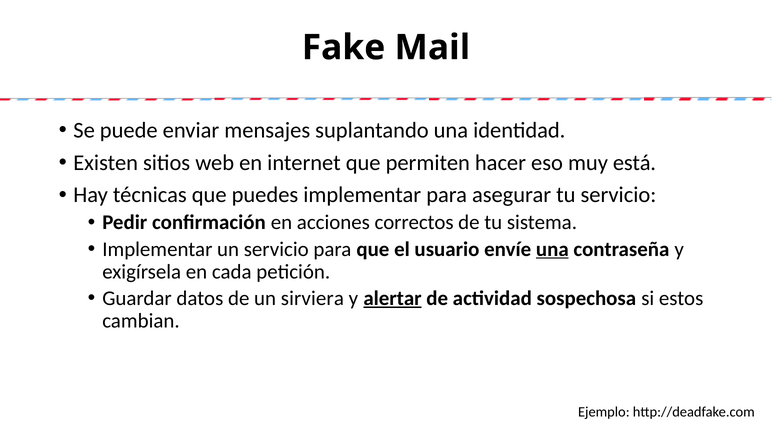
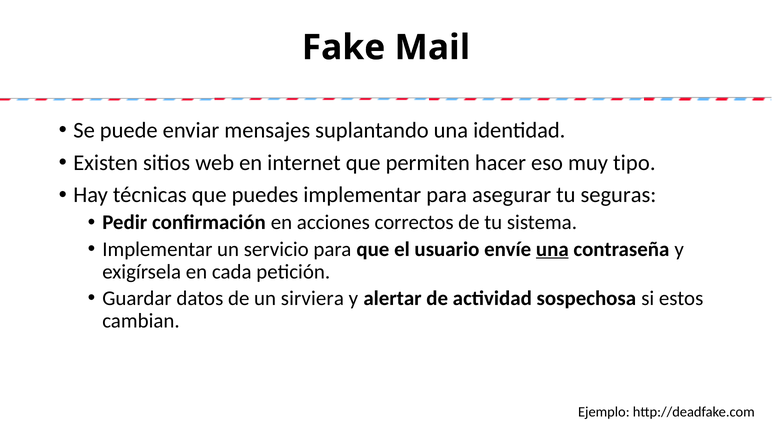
está: está -> tipo (634, 163)
tu servicio: servicio -> seguras (618, 195)
alertar underline: present -> none (393, 299)
